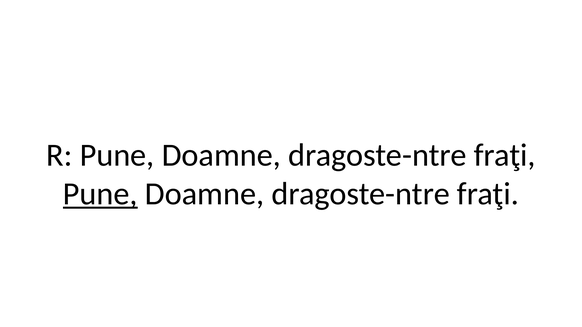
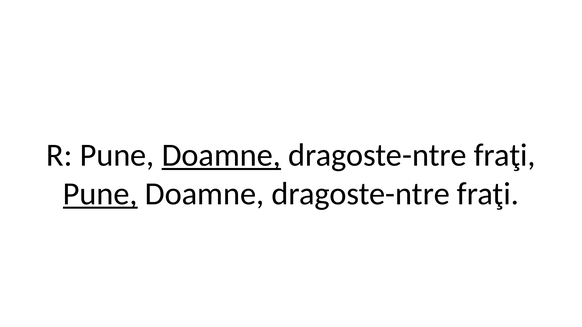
Doamne underline: none -> present (221, 155)
